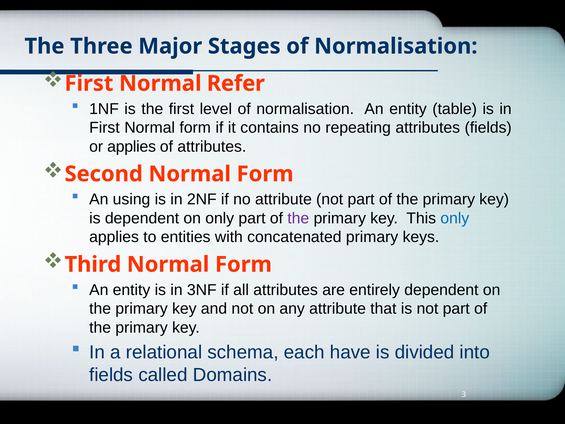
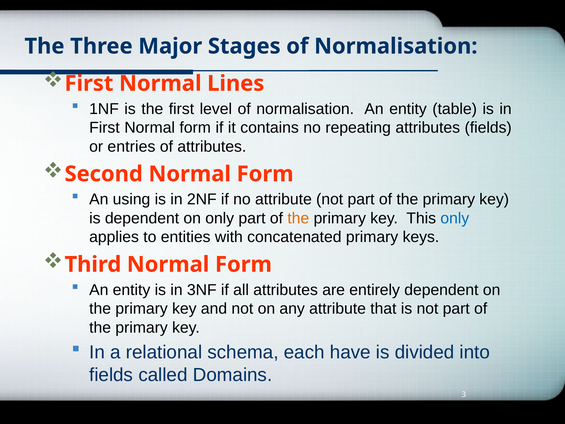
Refer: Refer -> Lines (236, 83)
or applies: applies -> entries (131, 146)
the colour: purple -> orange (298, 218)
